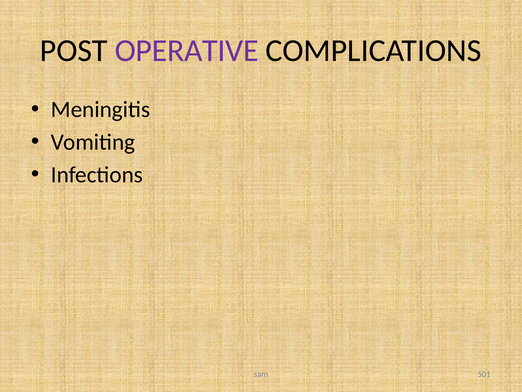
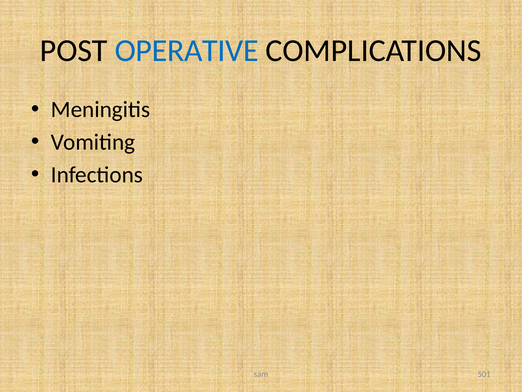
OPERATIVE colour: purple -> blue (187, 51)
